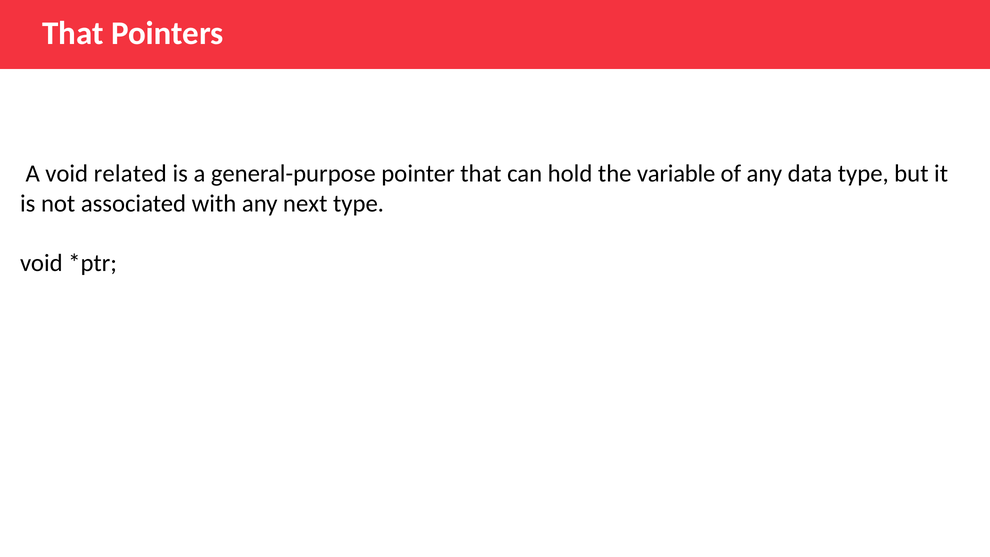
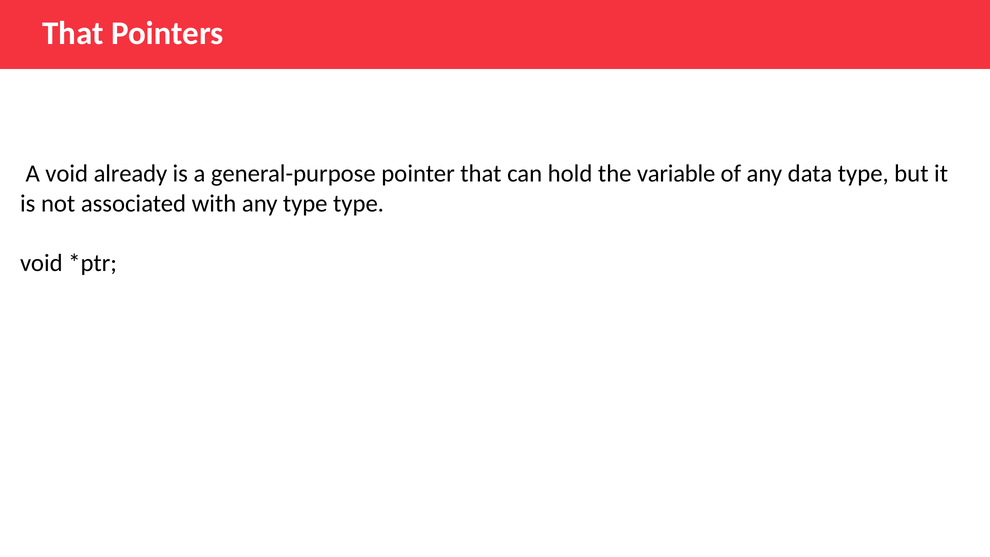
related: related -> already (130, 174)
any next: next -> type (305, 203)
